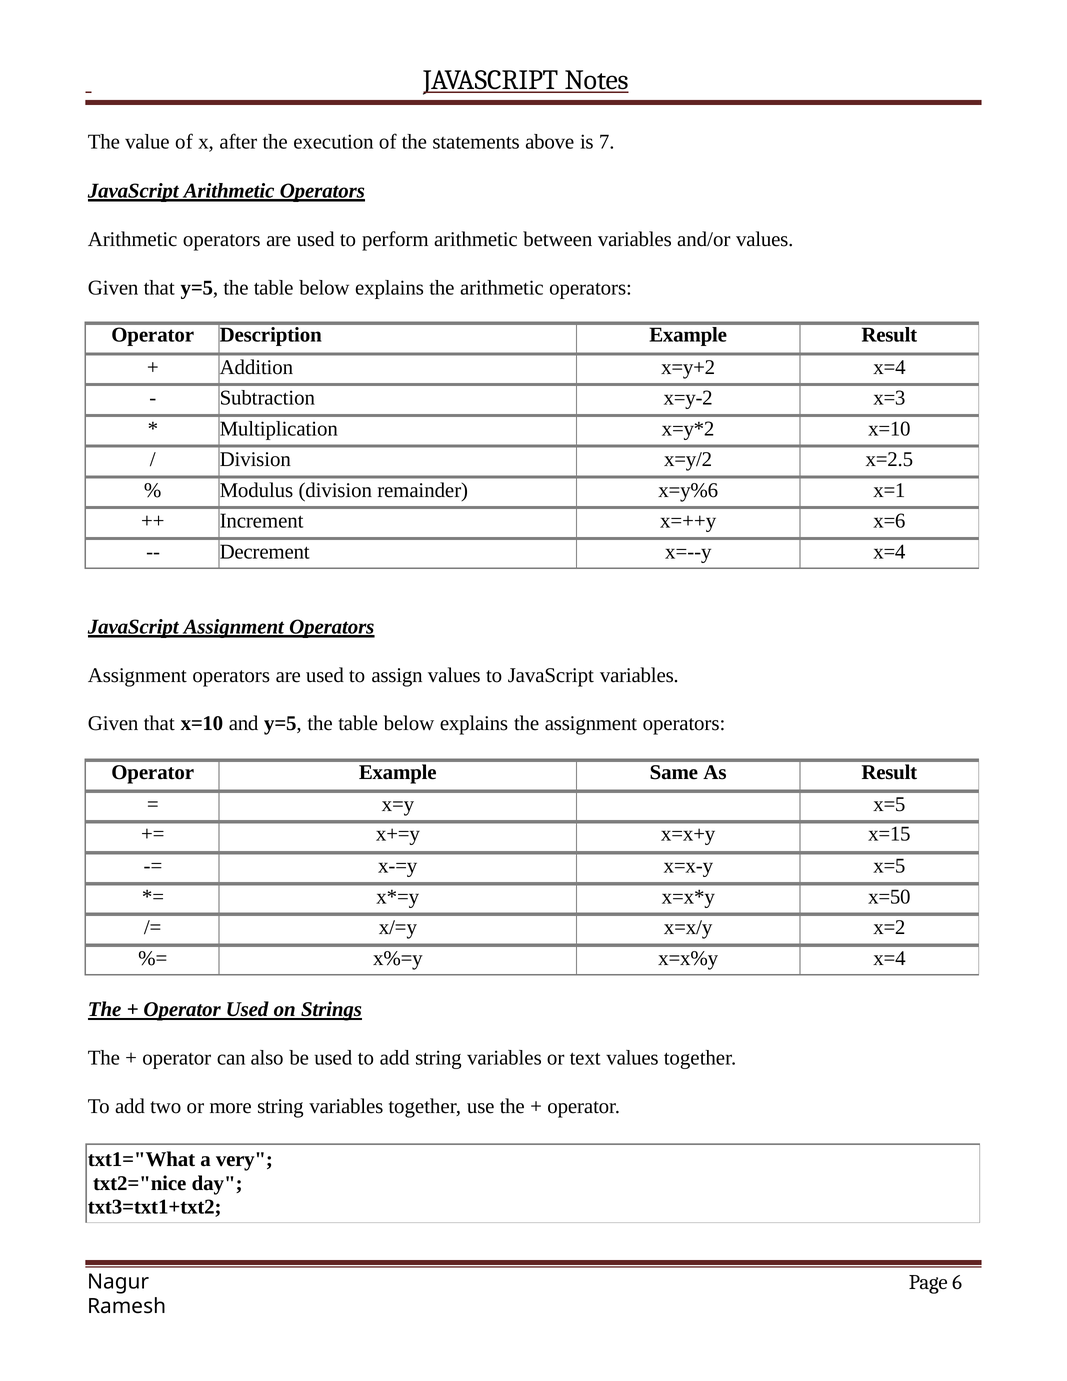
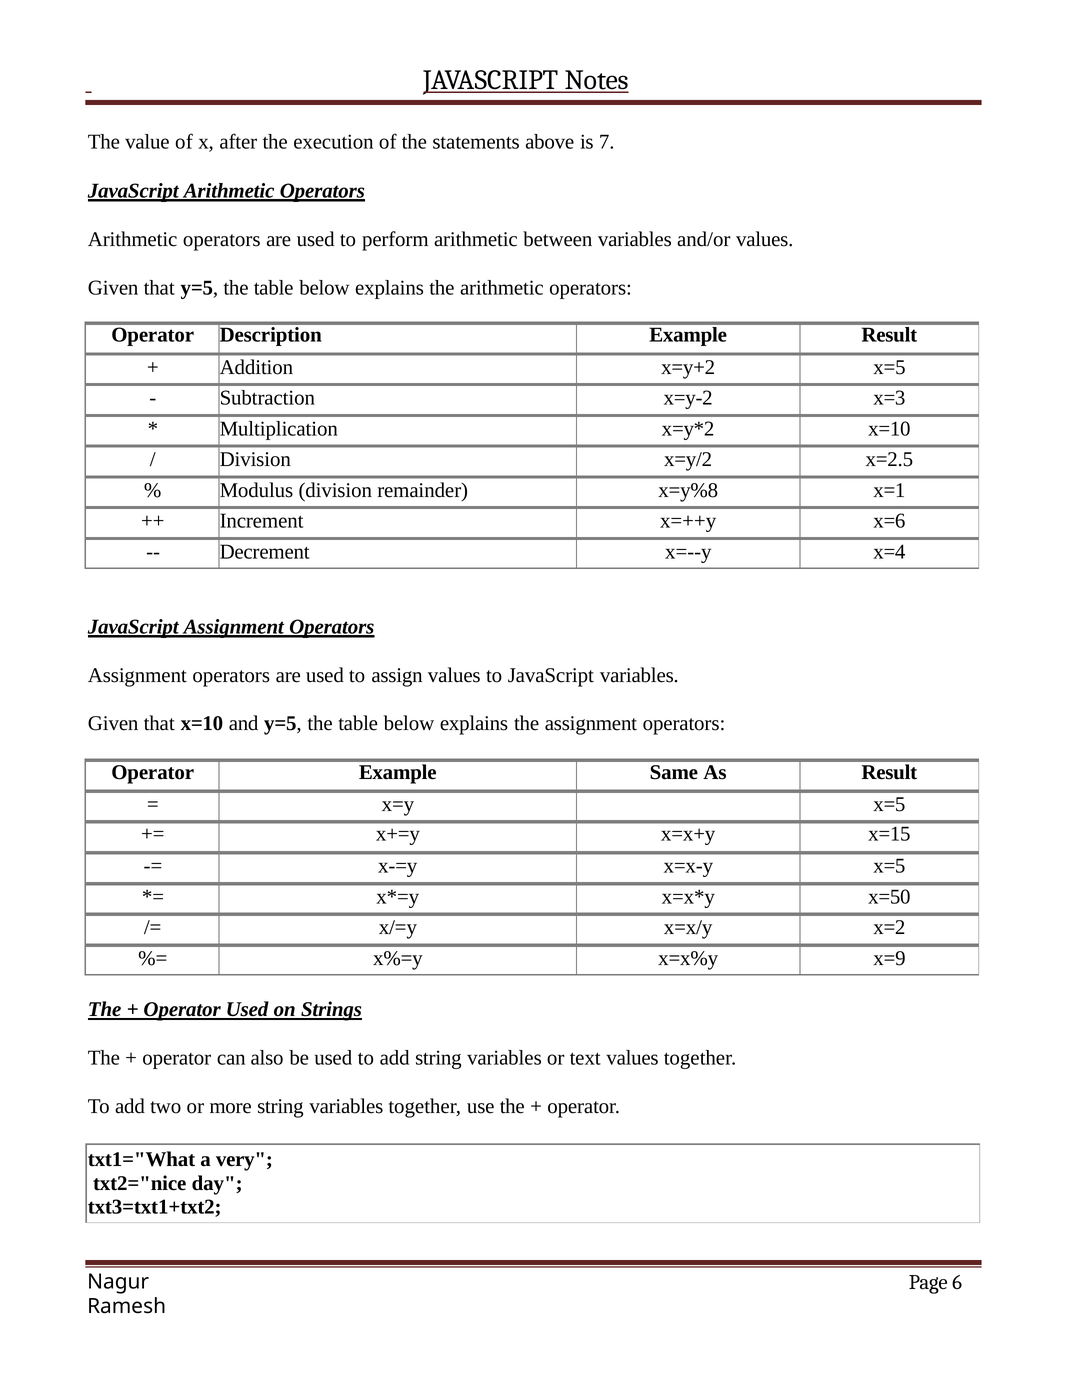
x=y+2 x=4: x=4 -> x=5 (889, 367)
x=y%6: x=y%6 -> x=y%8 (688, 490)
x=x%y x=4: x=4 -> x=9 (889, 958)
